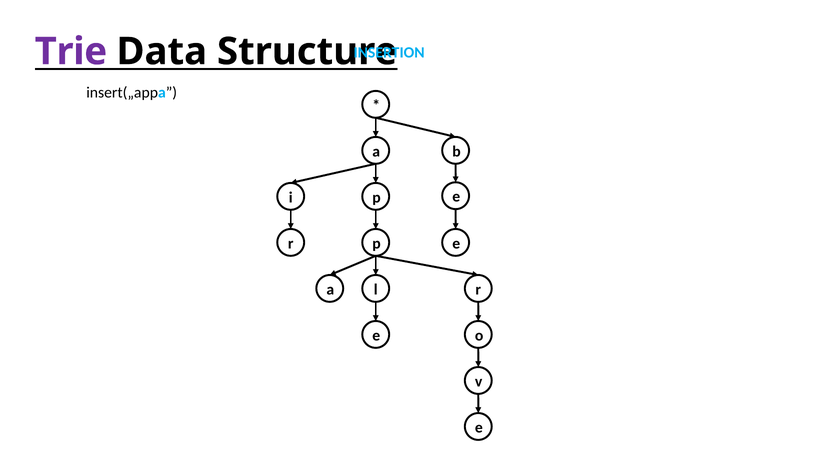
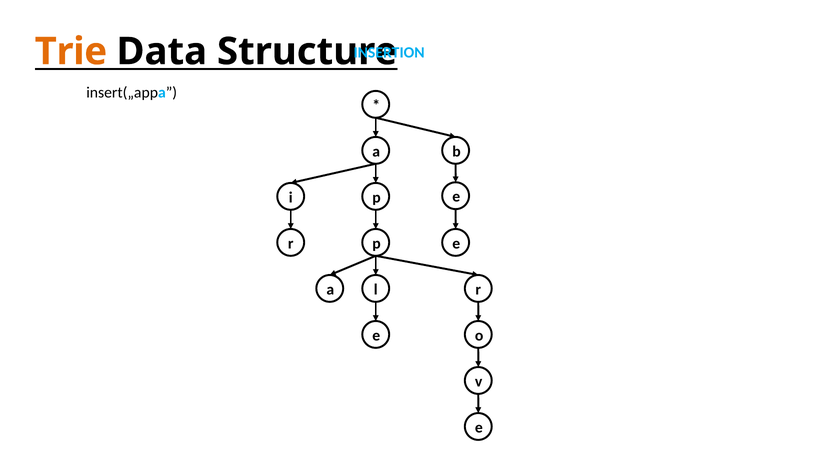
Trie colour: purple -> orange (71, 52)
